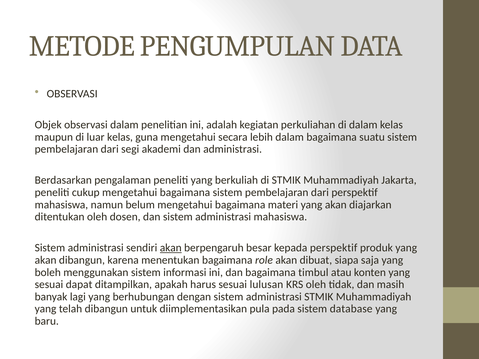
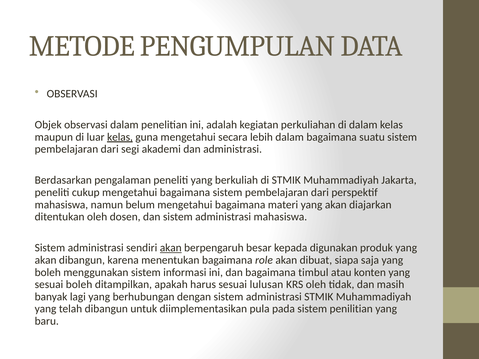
kelas underline: none -> present (120, 137)
kepada perspektif: perspektif -> digunakan (334, 248)
sesuai dapat: dapat -> boleh (79, 285)
database: database -> penilitian (351, 309)
